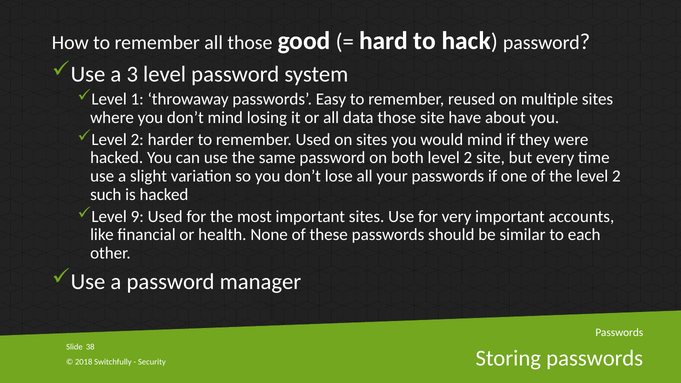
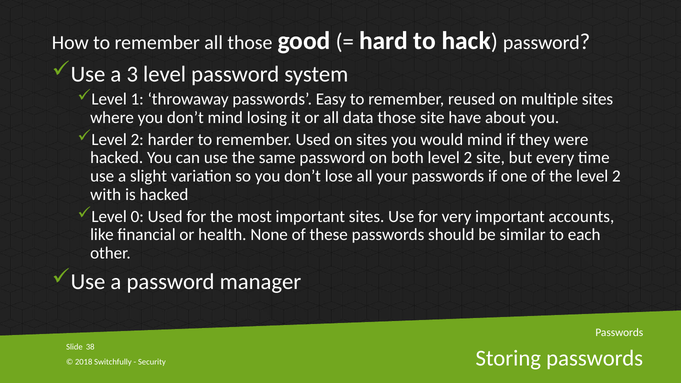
such: such -> with (106, 195)
9: 9 -> 0 (137, 217)
